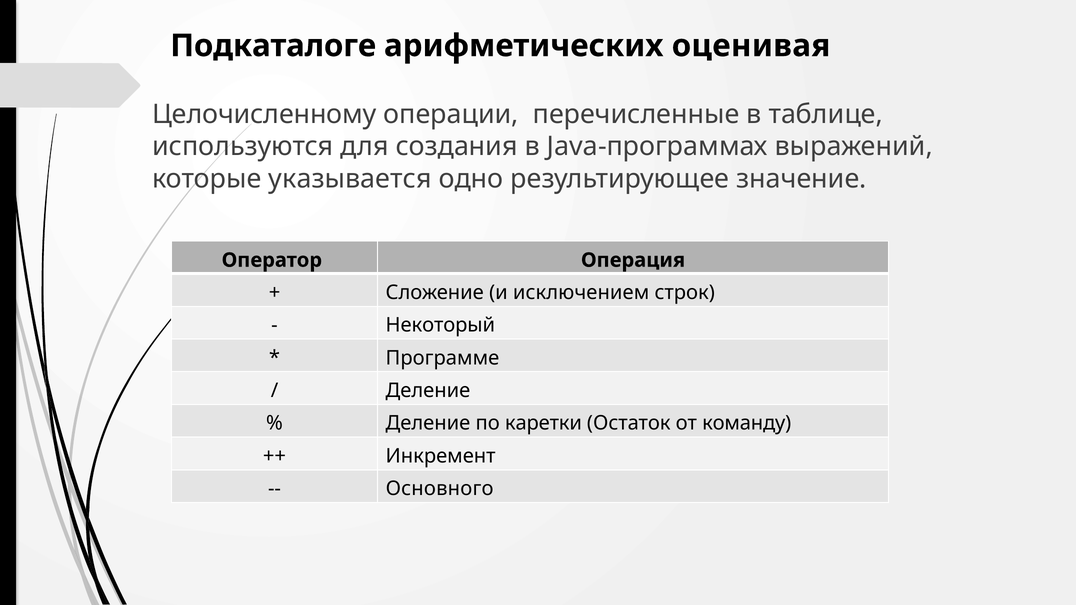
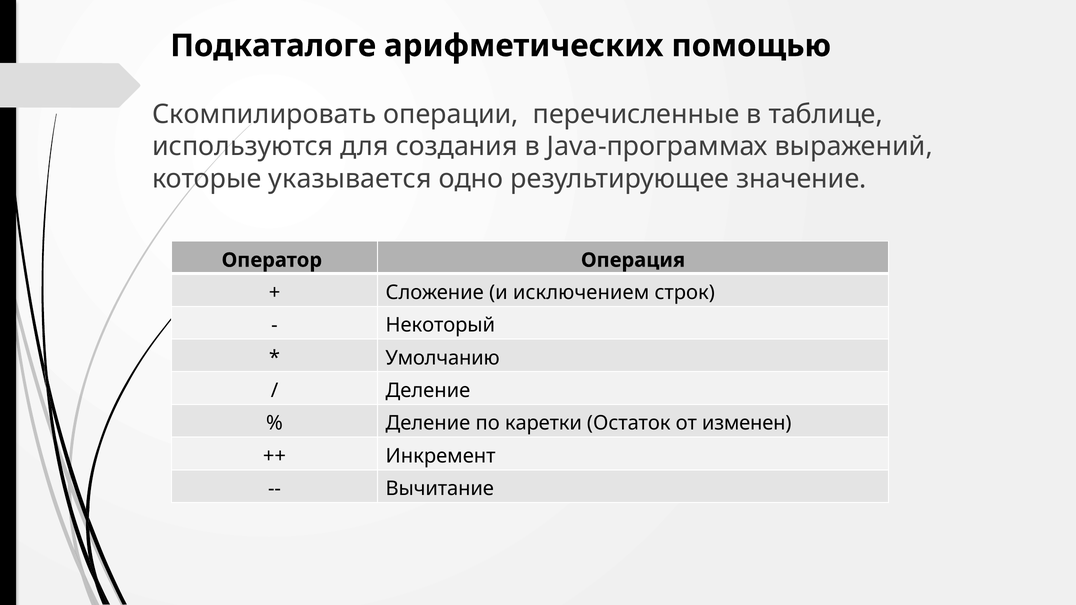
оценивая: оценивая -> помощью (751, 46)
Целочисленному: Целочисленному -> Скомпилировать (264, 114)
Программе: Программе -> Умолчанию (443, 358)
команду: команду -> изменен (747, 423)
Основного: Основного -> Вычитание (440, 489)
